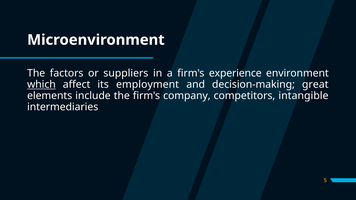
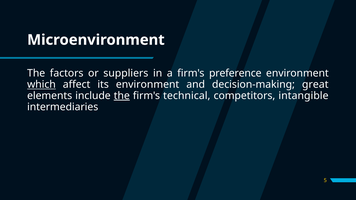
experience: experience -> preference (235, 73)
its employment: employment -> environment (148, 85)
the underline: none -> present (122, 96)
company: company -> technical (187, 96)
